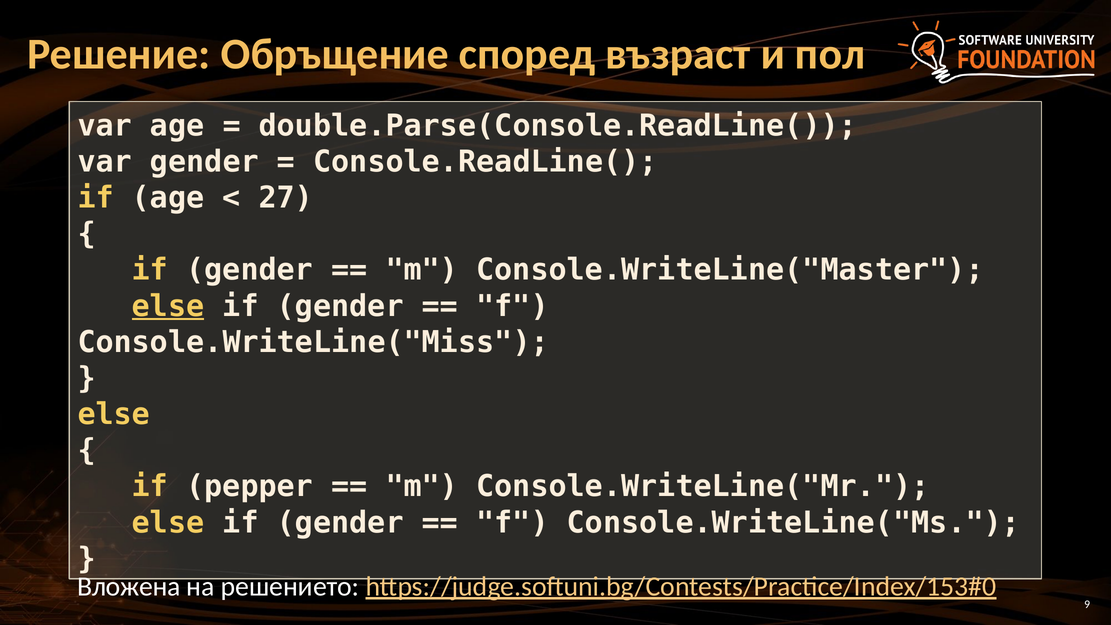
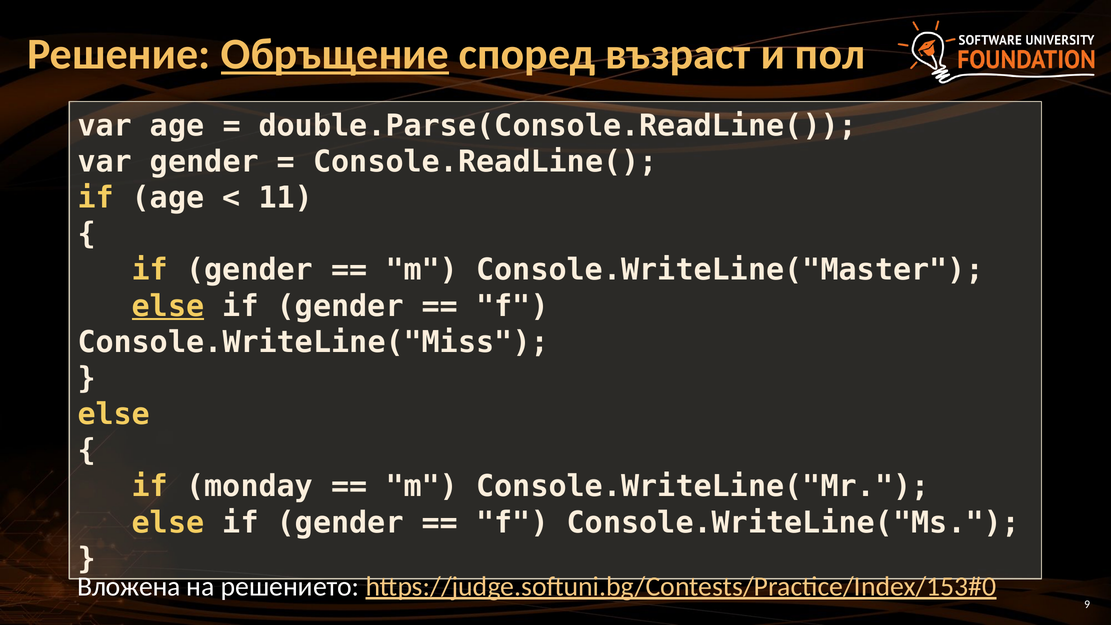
Обръщение underline: none -> present (335, 54)
27: 27 -> 11 (286, 198)
pepper: pepper -> monday (250, 487)
